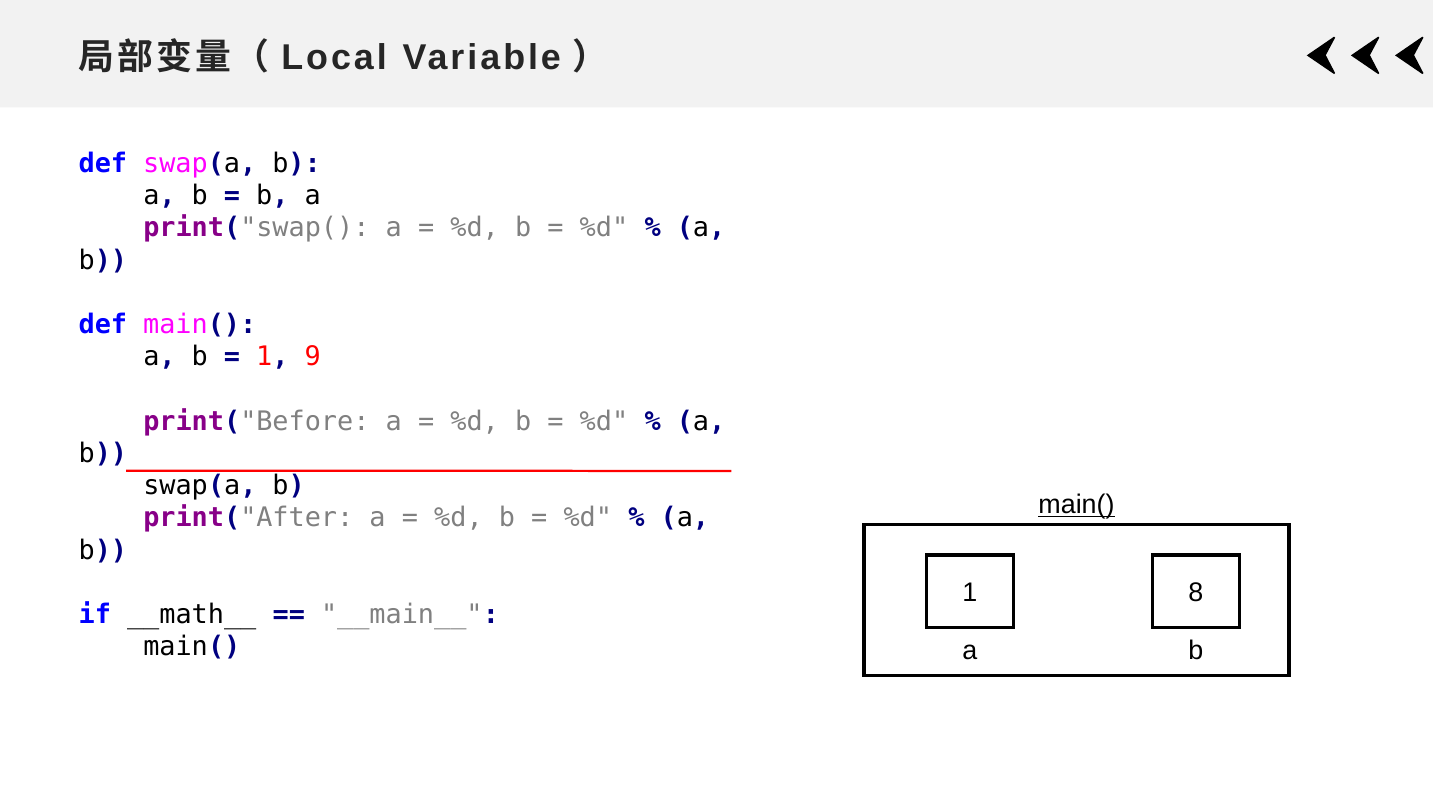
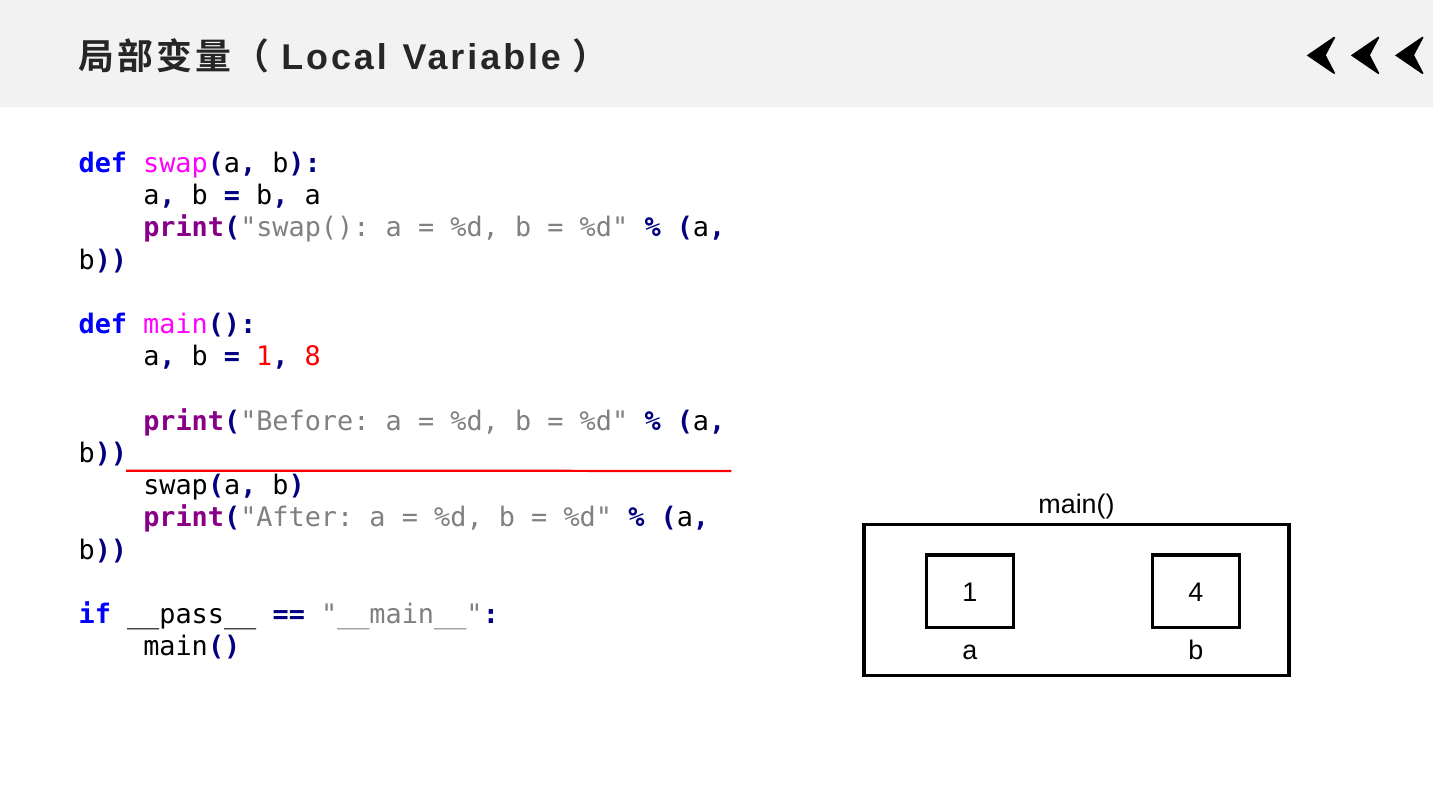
9: 9 -> 8 (313, 357)
main( underline: present -> none (1077, 505)
8: 8 -> 4 (1196, 593)
__math__: __math__ -> __pass__ (192, 615)
